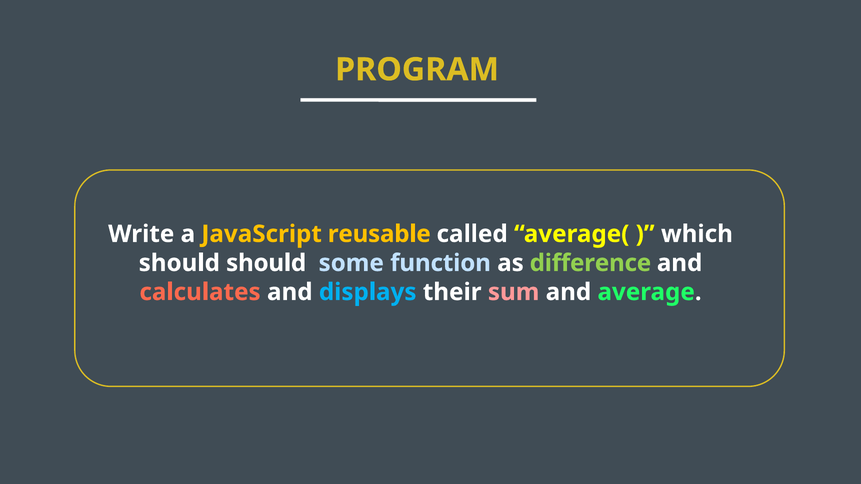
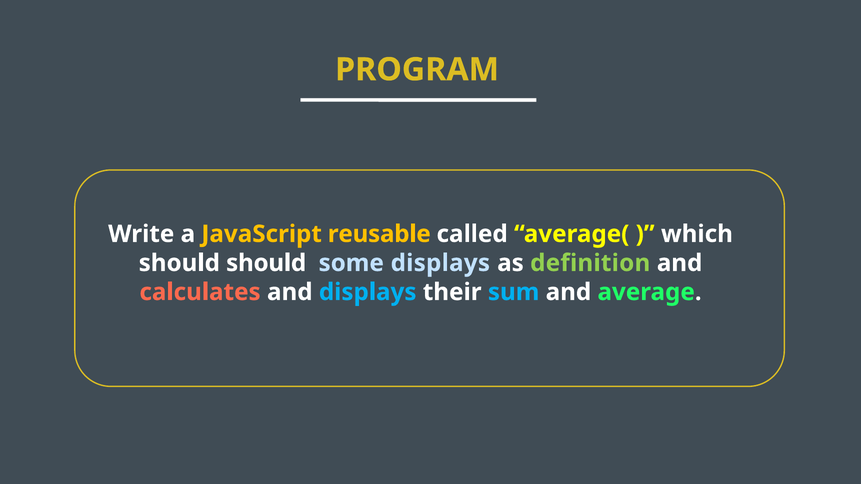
some function: function -> displays (440, 263)
difference: difference -> definition (590, 263)
sum colour: pink -> light blue (514, 292)
